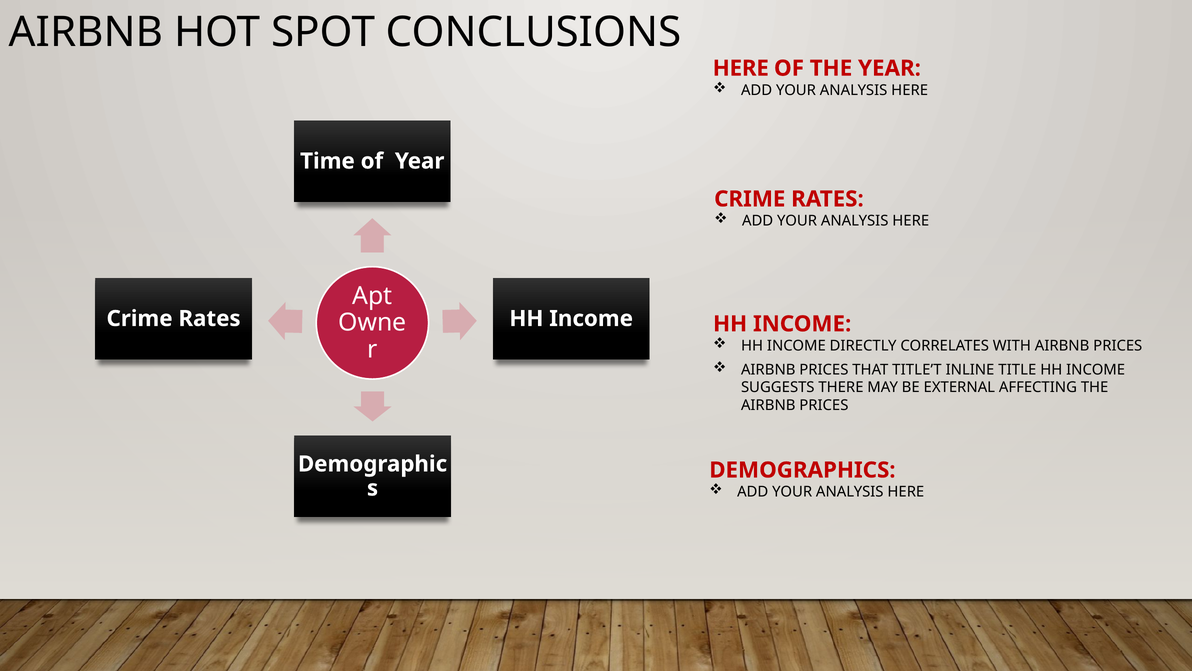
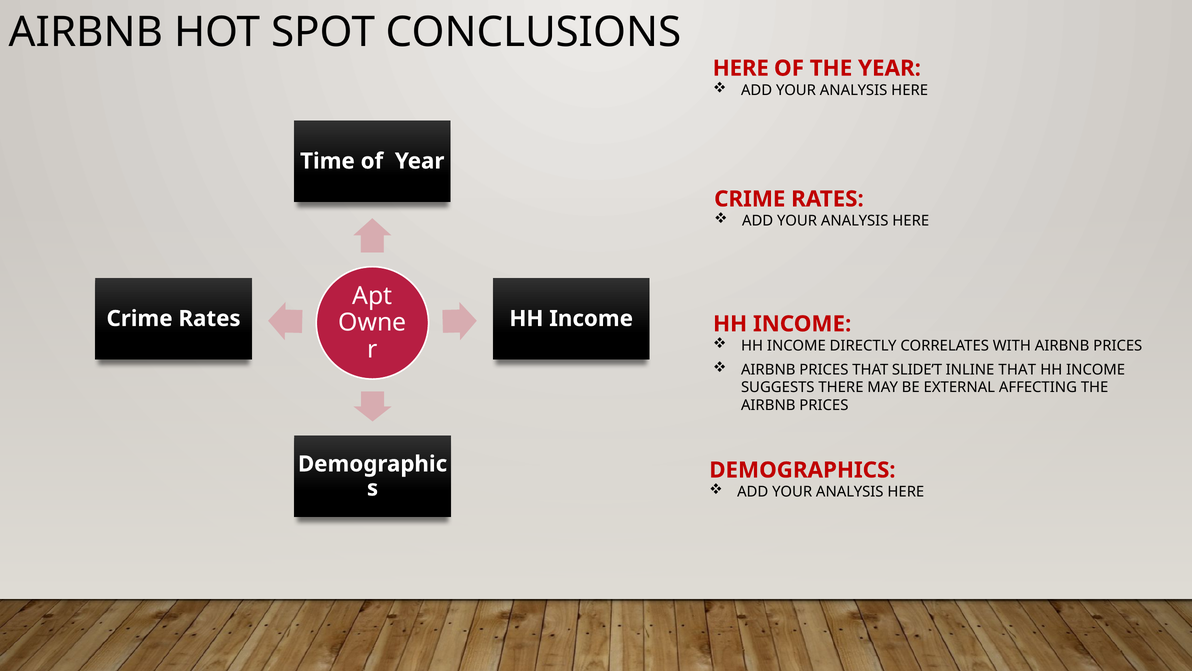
TITLE’T: TITLE’T -> SLIDE’T (917, 369)
INLINE TITLE: TITLE -> THAT (1017, 369)
